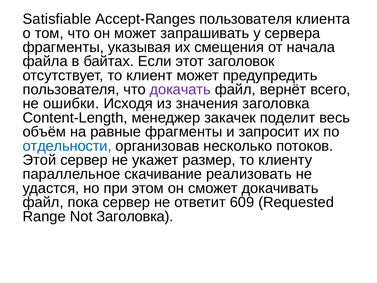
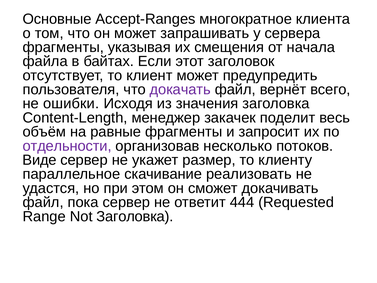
Satisfiable: Satisfiable -> Основные (57, 19)
Accept-Ranges пользователя: пользователя -> многократное (246, 19)
отдельности colour: blue -> purple (67, 146)
Этой: Этой -> Виде (40, 160)
609: 609 -> 444 (242, 202)
